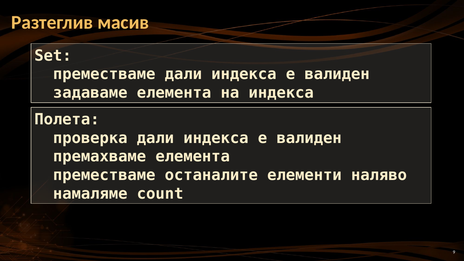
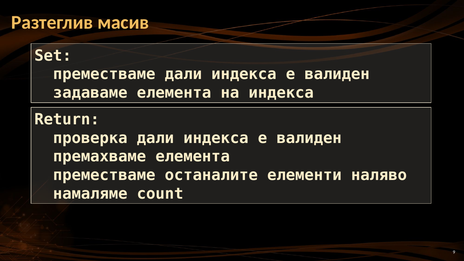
Полета: Полета -> Return (67, 119)
